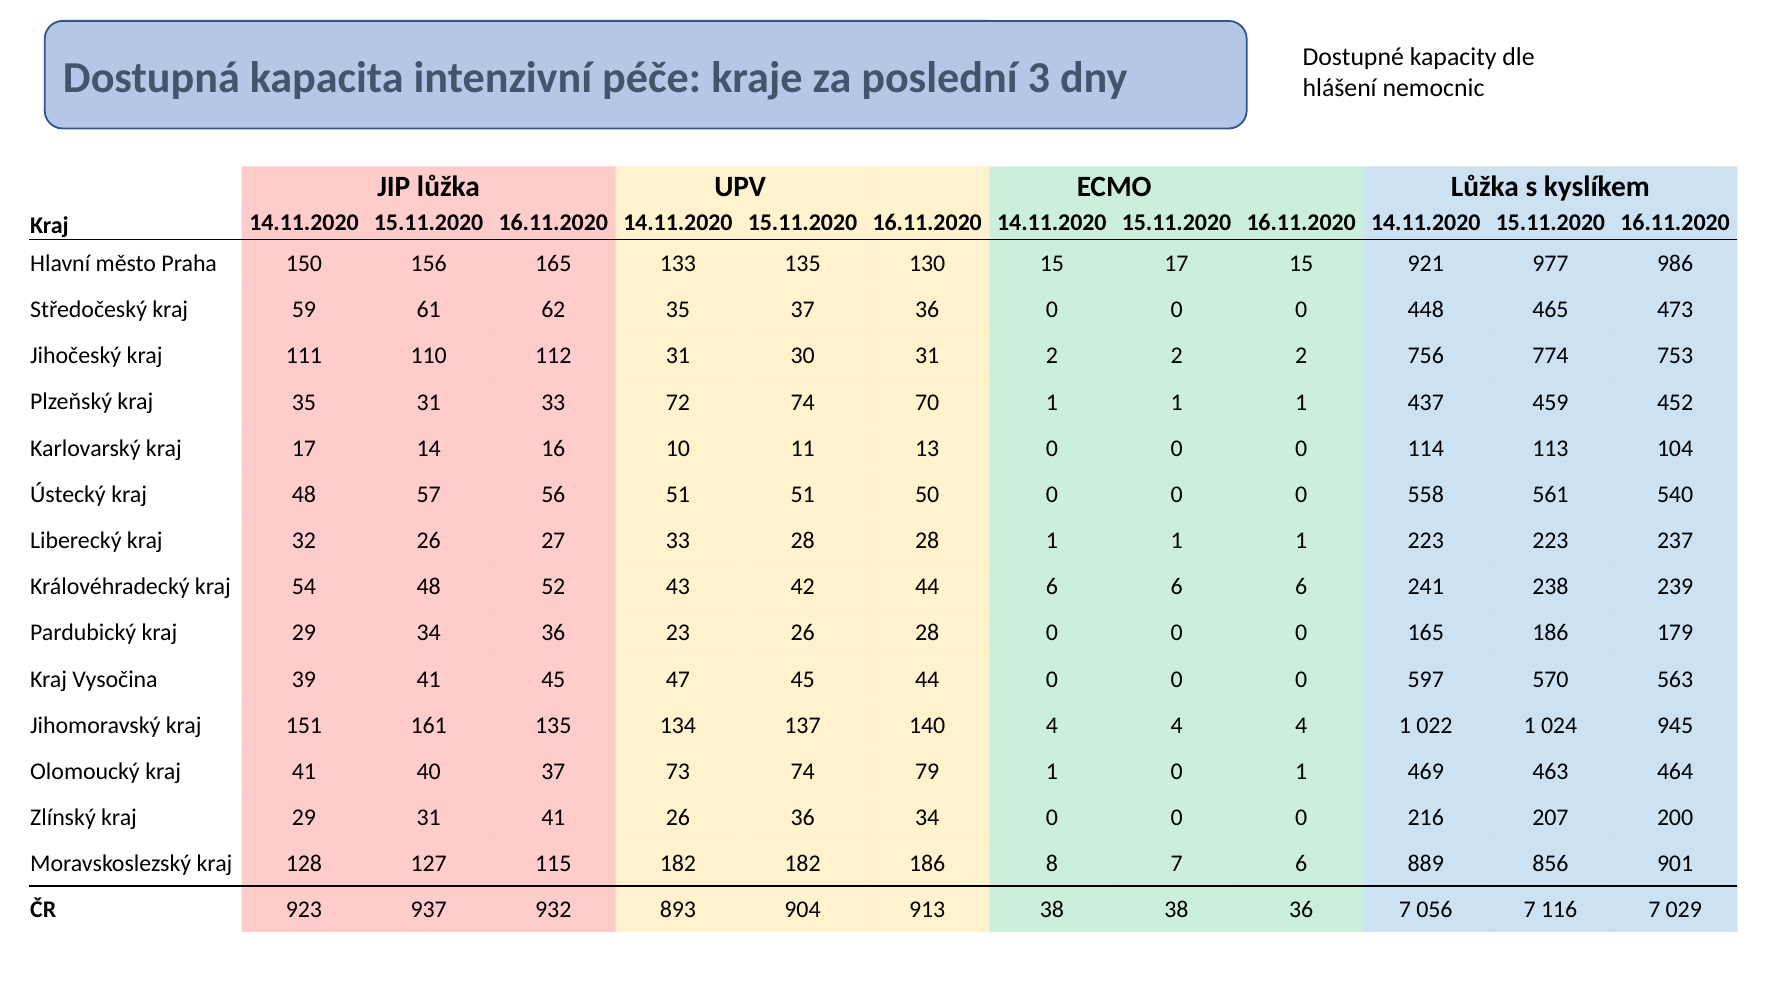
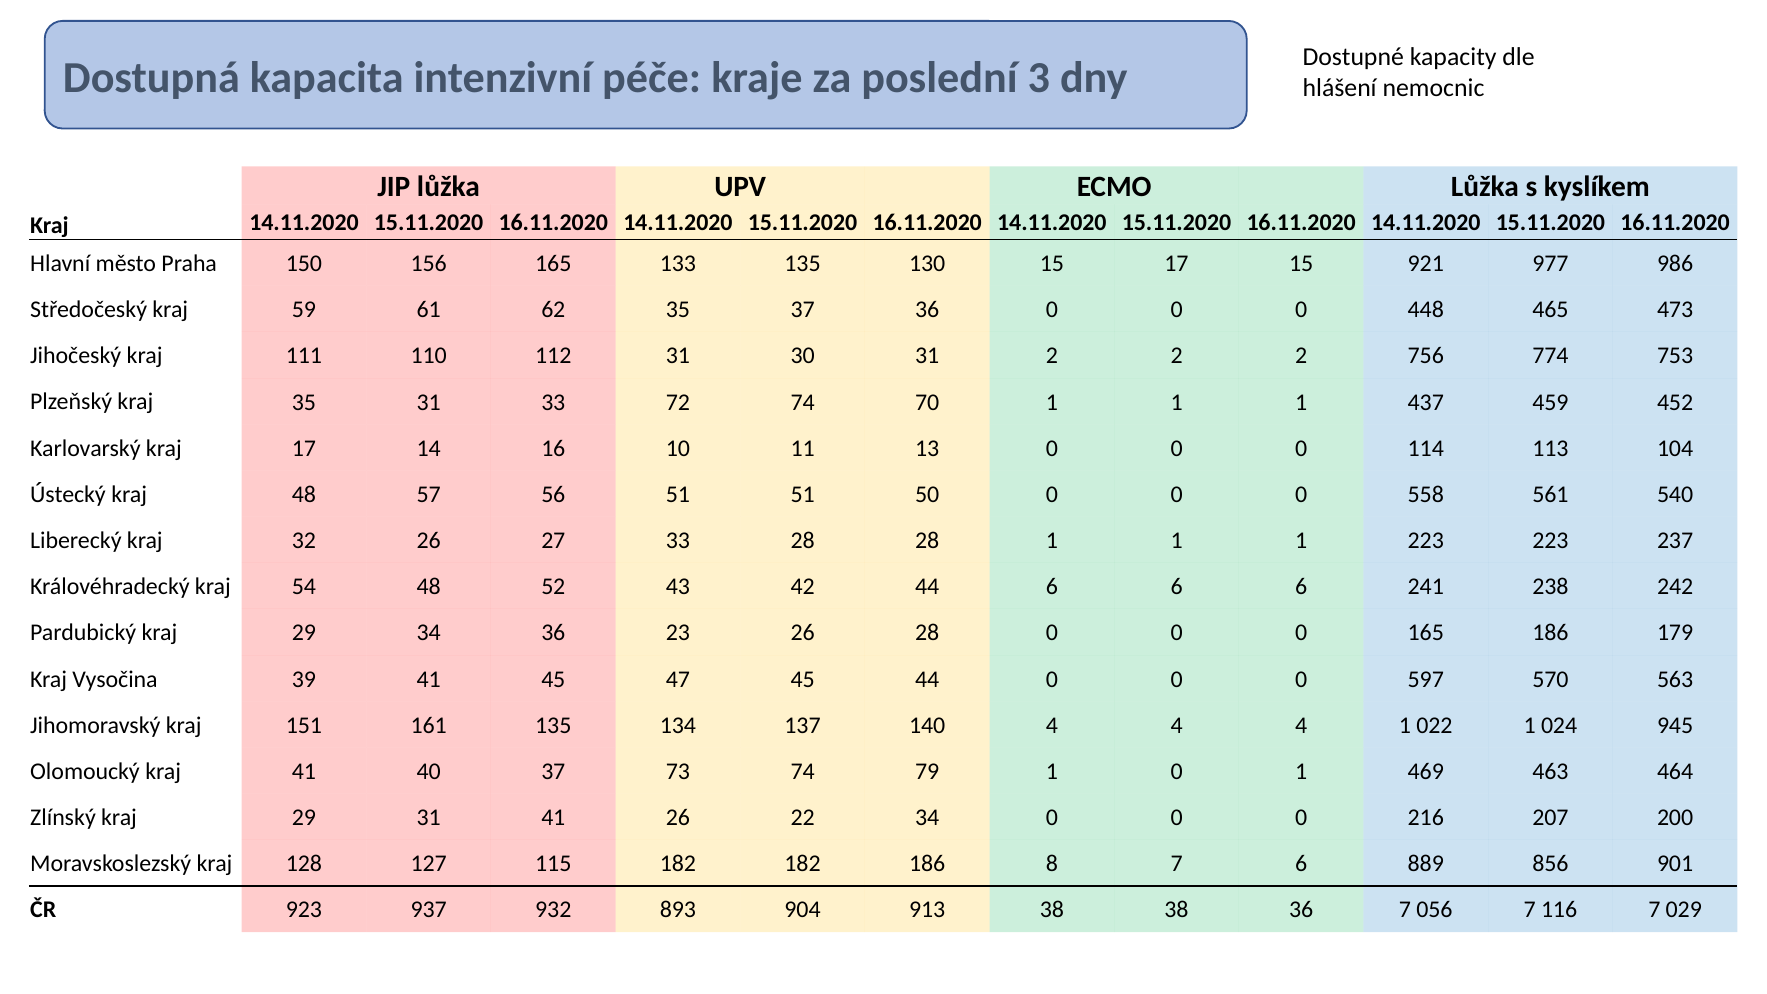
239: 239 -> 242 (1675, 587)
26 36: 36 -> 22 (803, 818)
